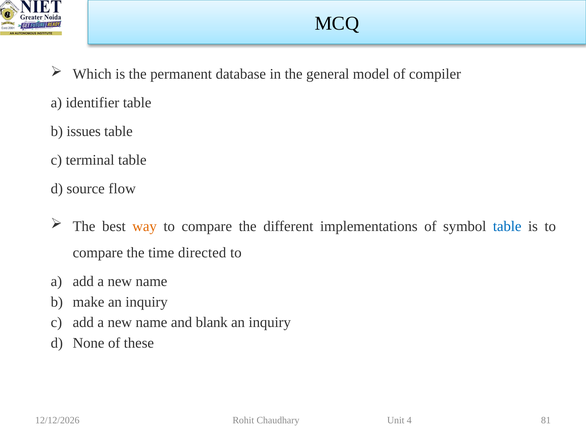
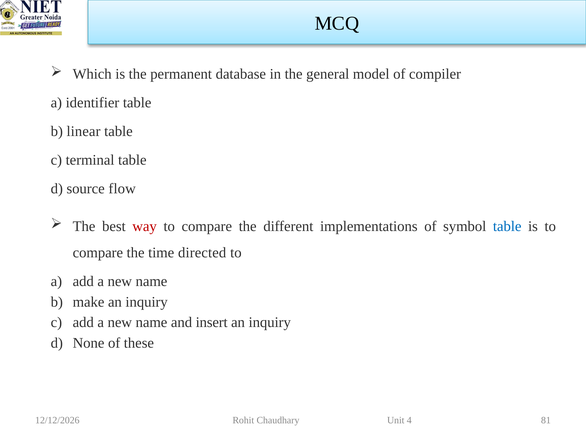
issues: issues -> linear (83, 131)
way colour: orange -> red (145, 226)
blank: blank -> insert (212, 322)
